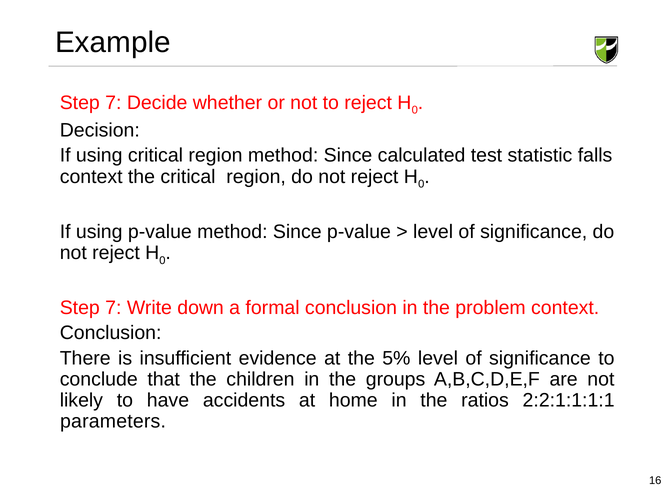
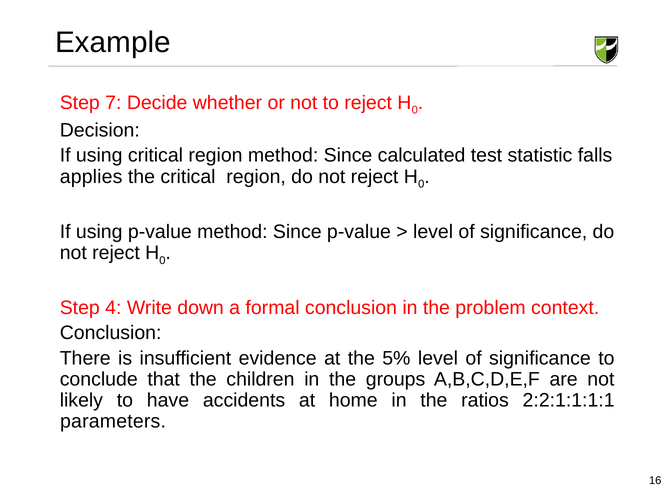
context: context -> applies (91, 177)
7: 7 -> 4 (113, 308)
